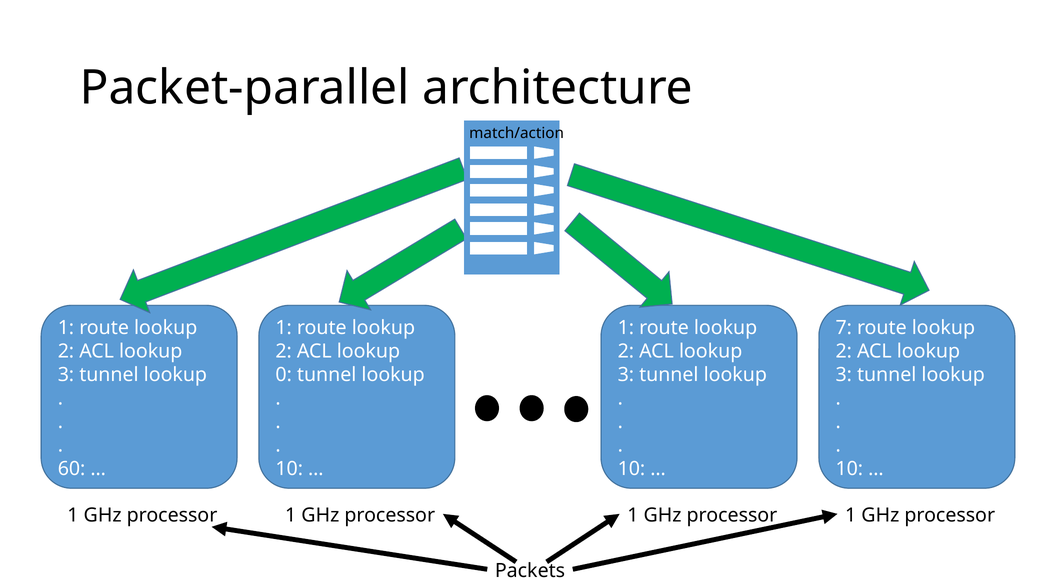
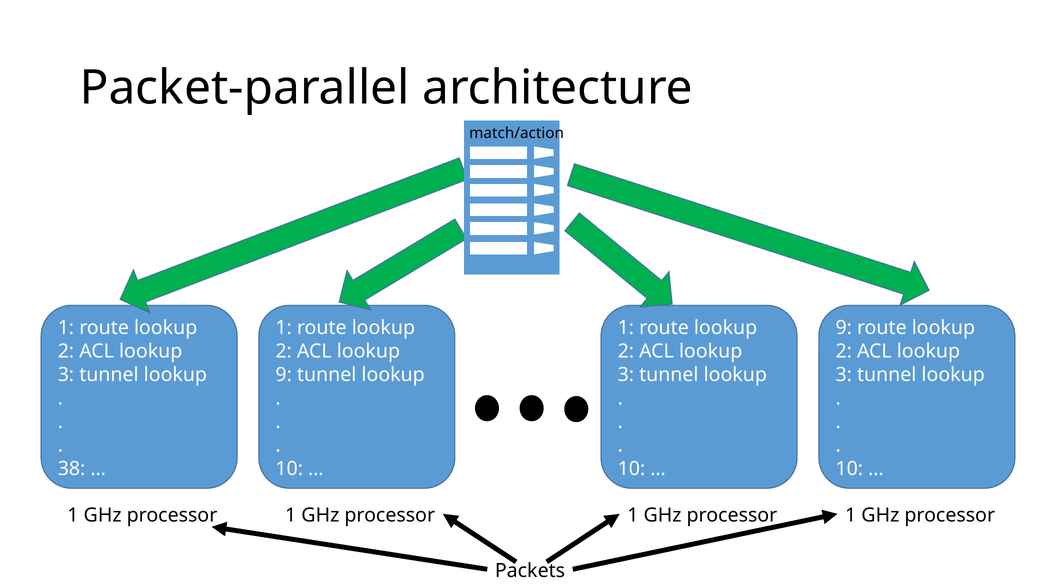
7: 7 -> 9 (844, 327)
0: 0 -> 9 (284, 375)
60: 60 -> 38 (72, 469)
